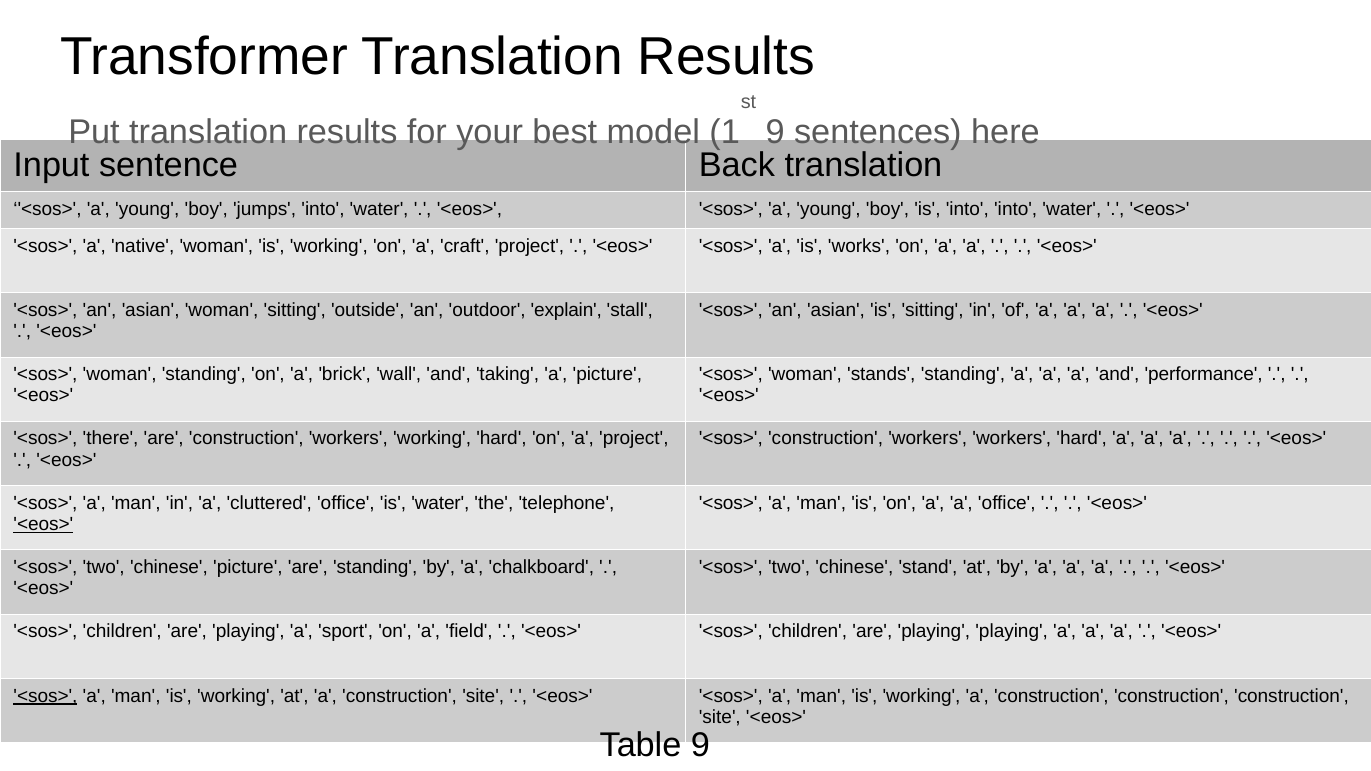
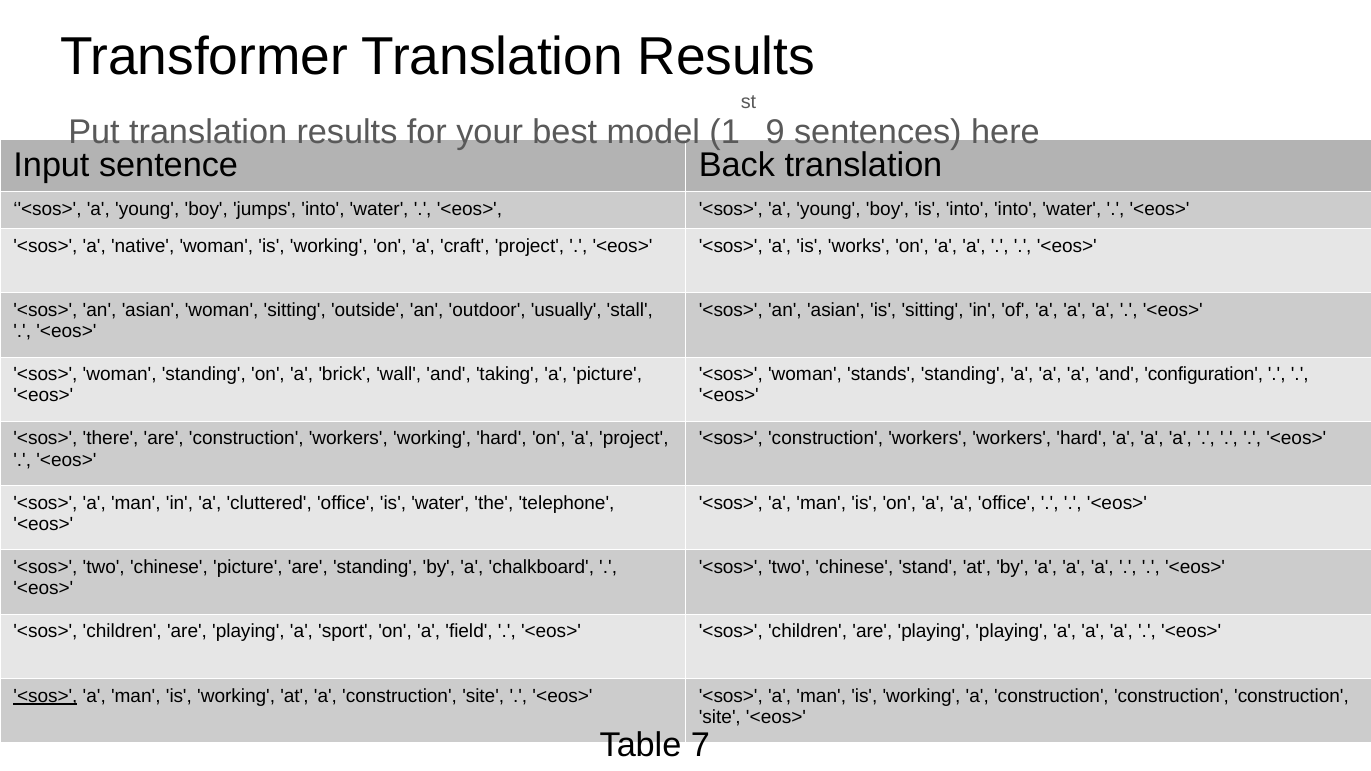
explain: explain -> usually (566, 310)
performance: performance -> configuration (1204, 375)
<eos> underline: present -> none (43, 524)
Table 9: 9 -> 7 (700, 745)
